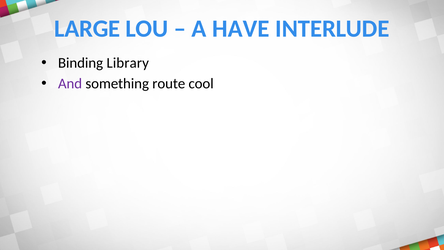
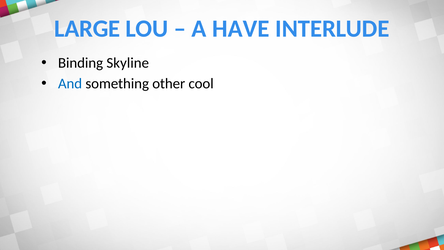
Library: Library -> Skyline (128, 63)
And colour: purple -> blue (70, 84)
route: route -> other (169, 84)
